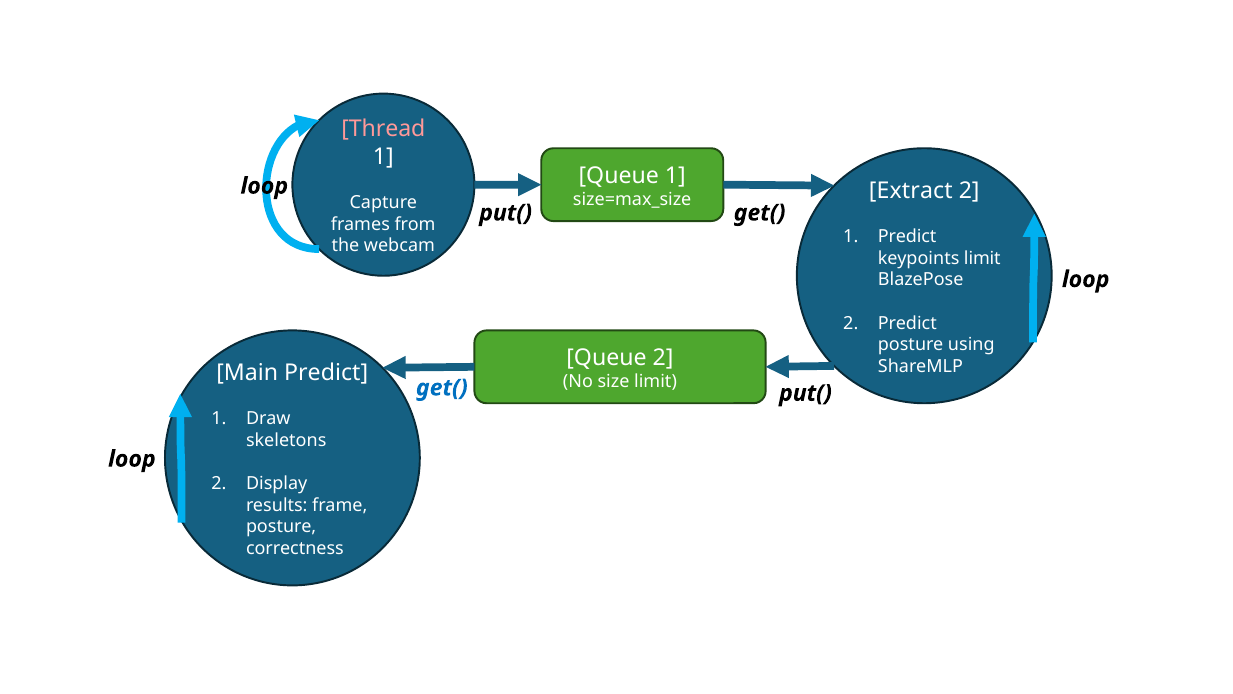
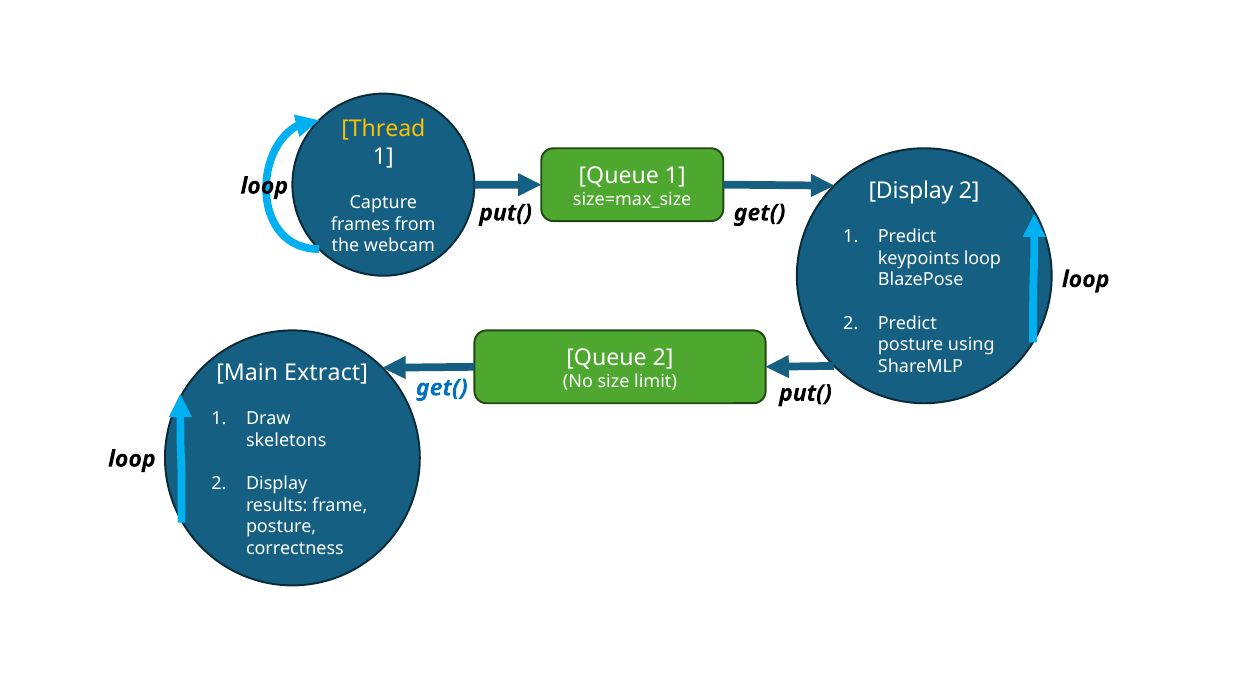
Thread colour: pink -> yellow (383, 129)
Extract: Extract -> Display (911, 191)
keypoints limit: limit -> loop (982, 258)
Main Predict: Predict -> Extract (326, 373)
